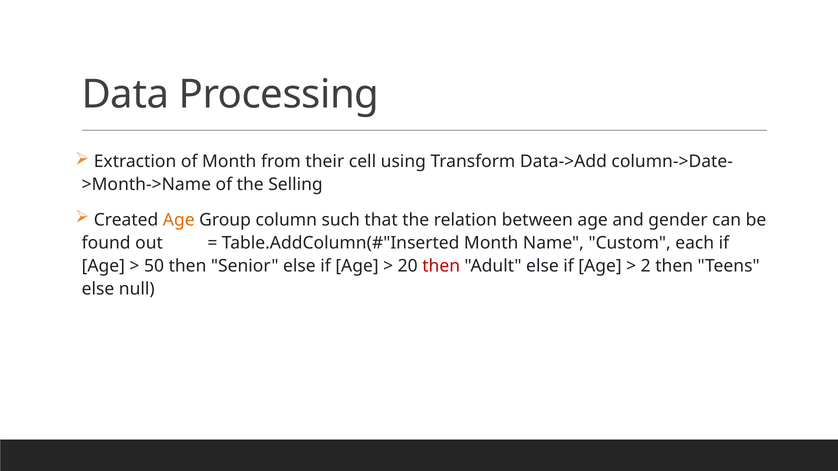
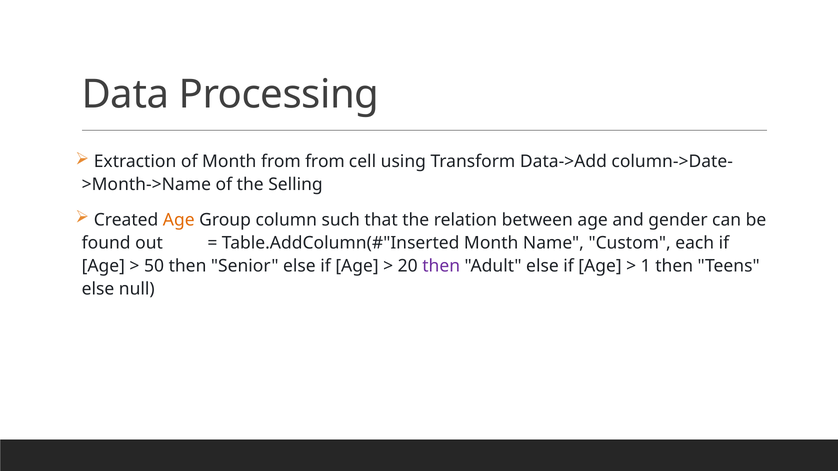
their: their -> from (325, 162)
then colour: red -> purple (441, 266)
2: 2 -> 1 (646, 266)
